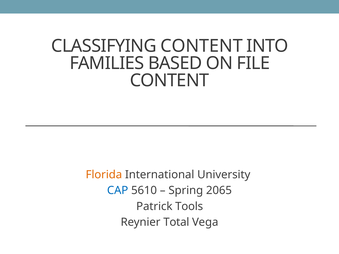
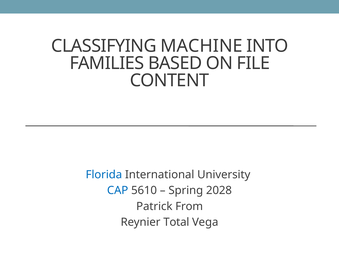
CLASSIFYING CONTENT: CONTENT -> MACHINE (201, 46)
Florida colour: orange -> blue (104, 175)
2065: 2065 -> 2028 (219, 191)
Tools: Tools -> From (189, 206)
